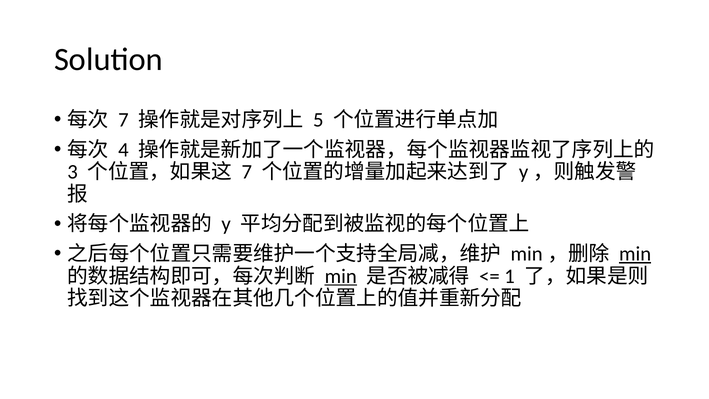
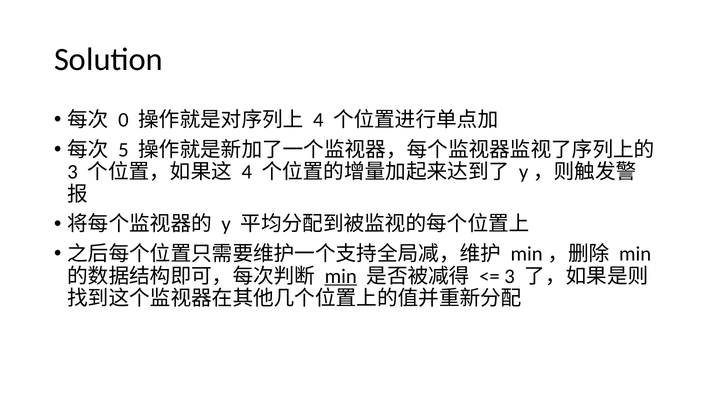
7: 7 -> 0 (123, 120)
5: 5 -> 4 (318, 120)
4: 4 -> 5 (123, 150)
7: 7 -> 4 (247, 172)
min underline: present -> none (635, 254)
1: 1 -> 3 (510, 276)
